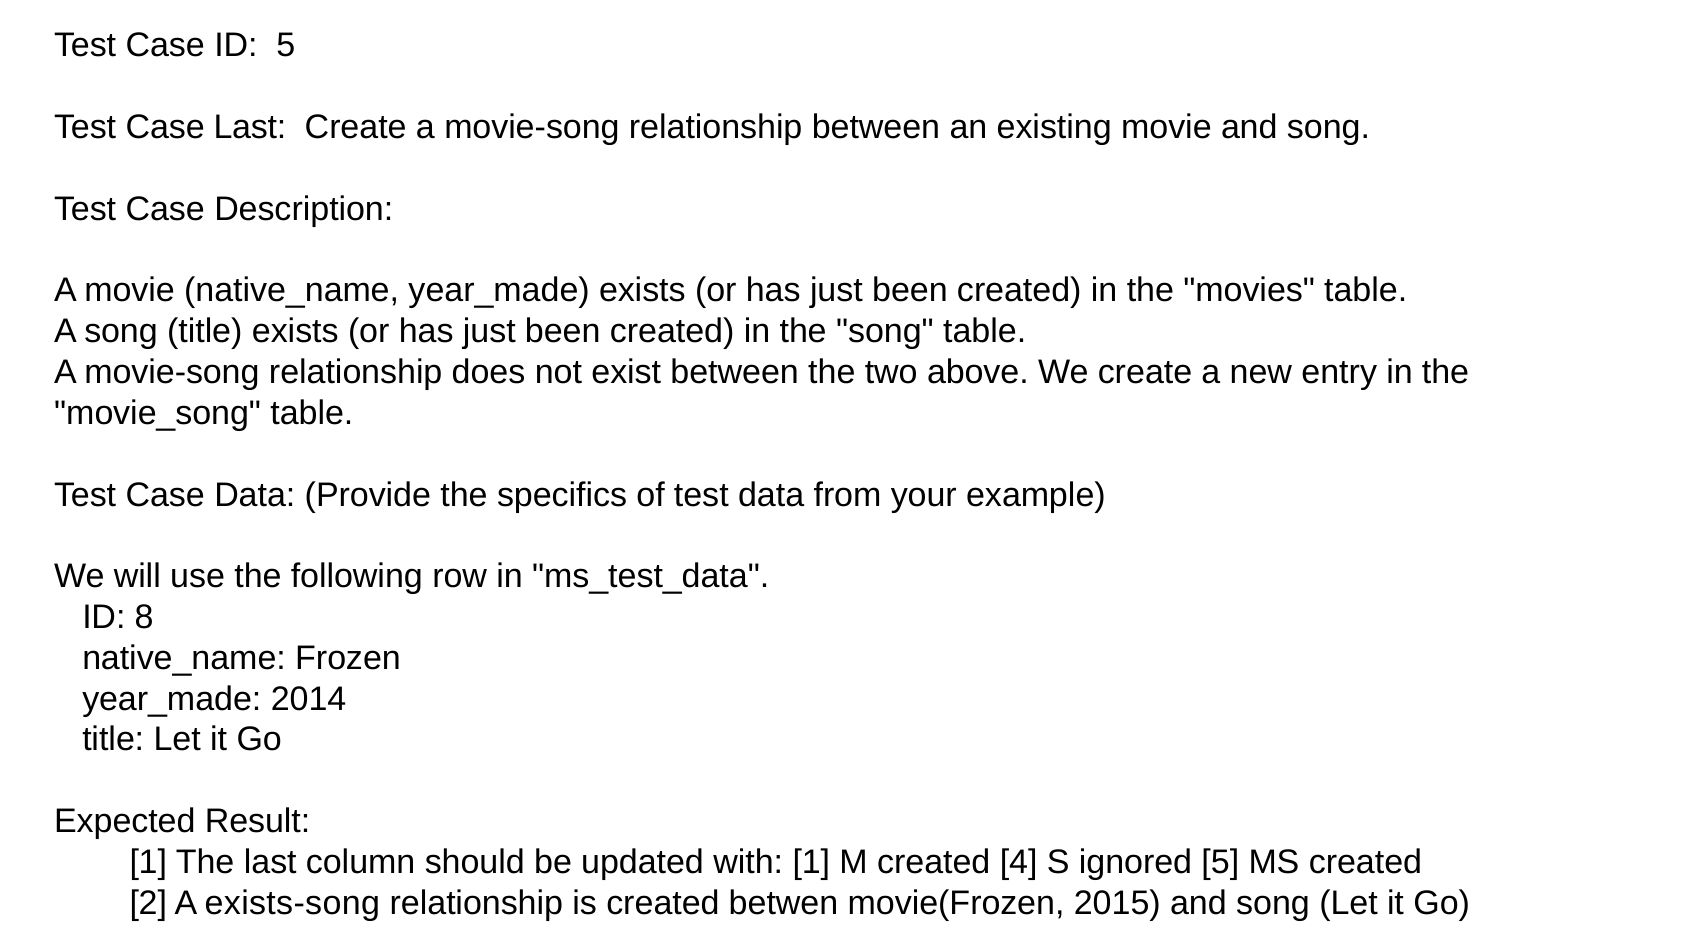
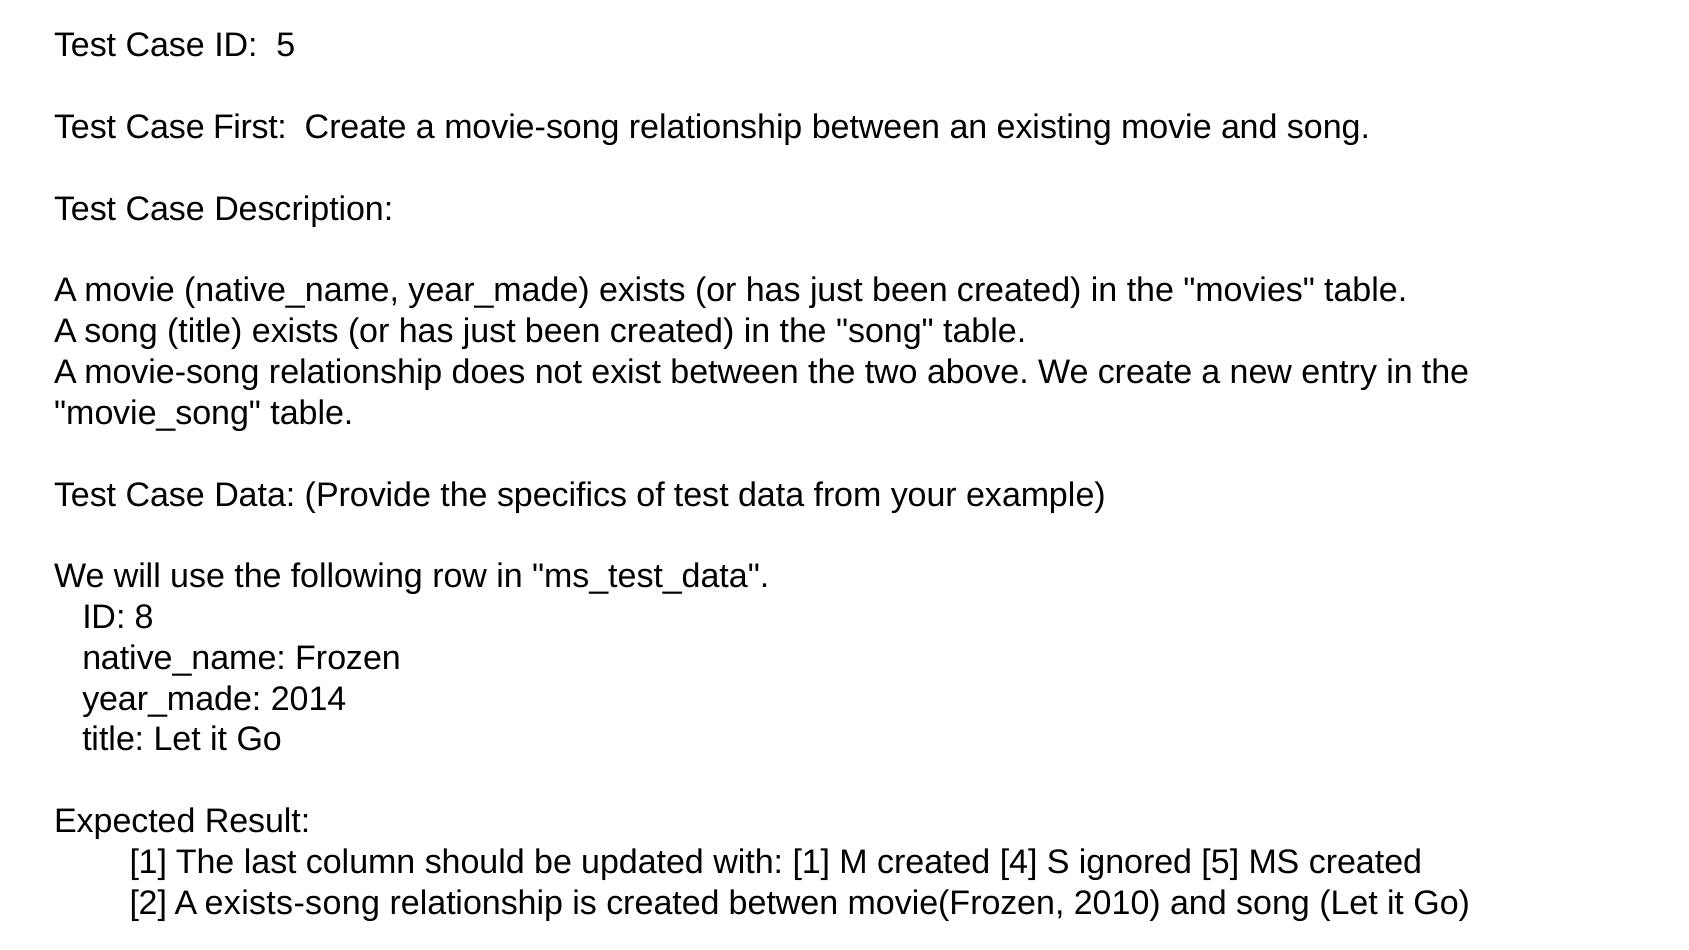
Case Last: Last -> First (250, 127)
2015: 2015 -> 2010 (1117, 903)
